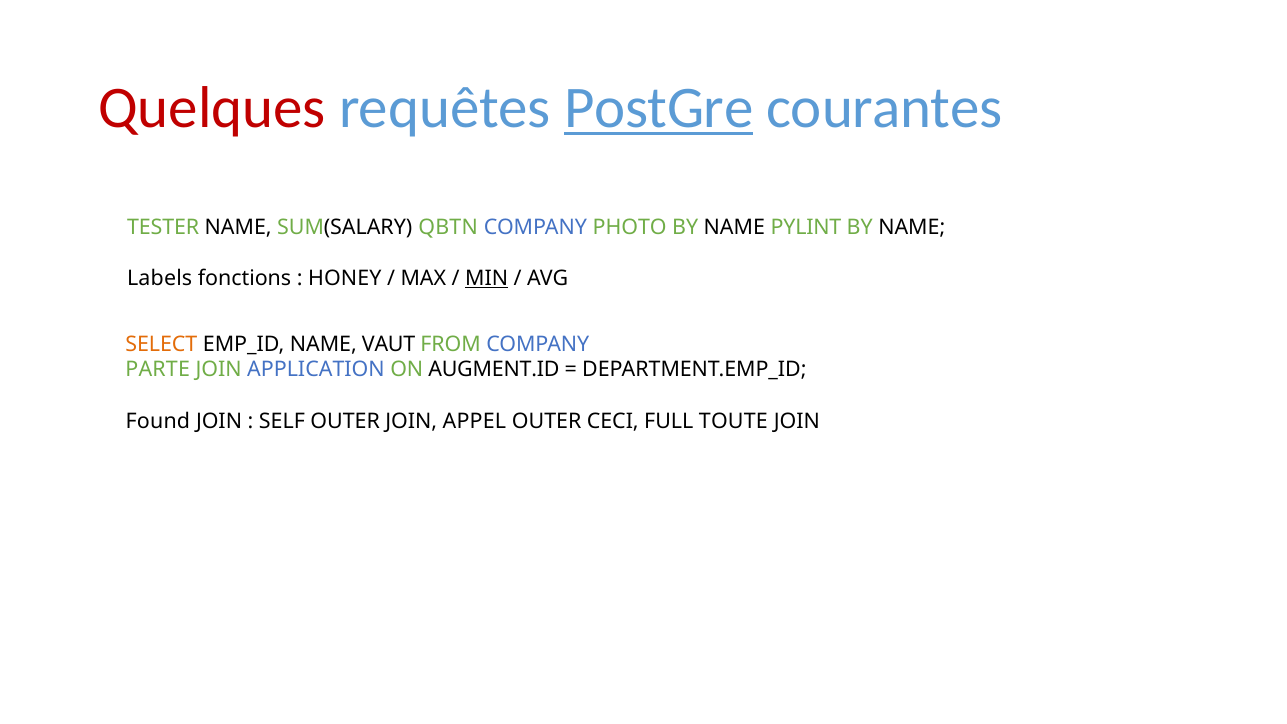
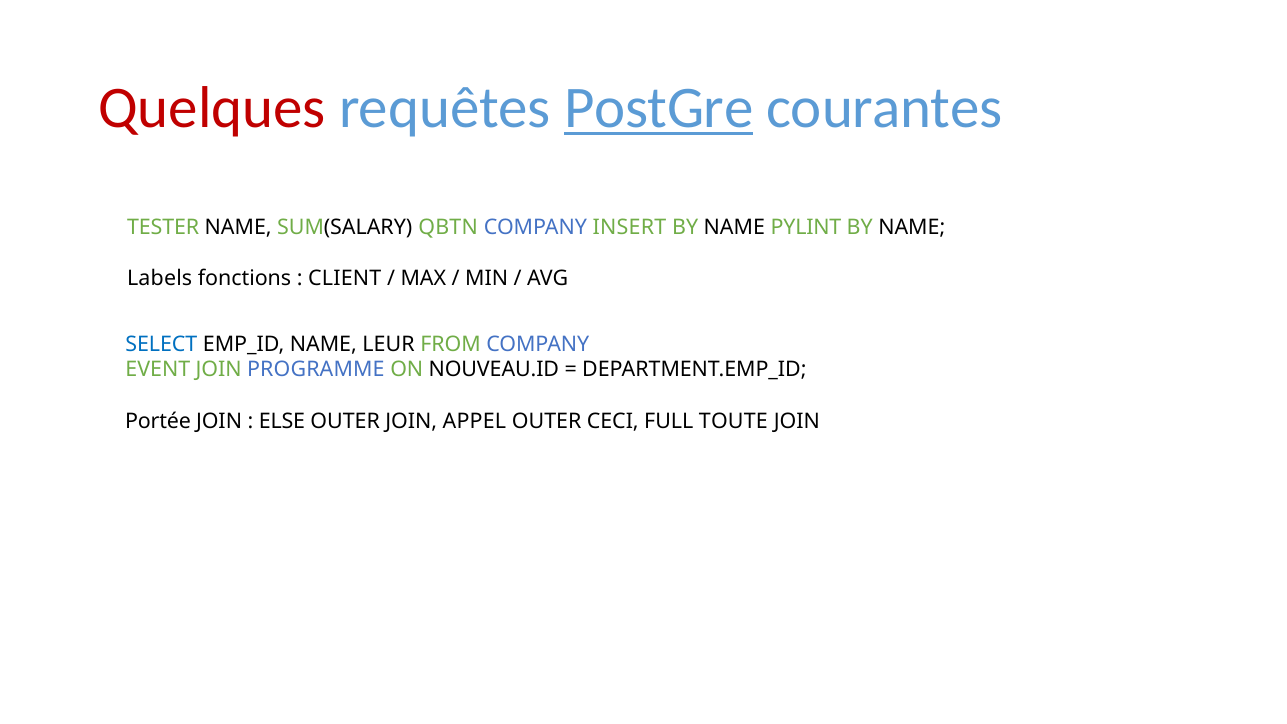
PHOTO: PHOTO -> INSERT (630, 227)
HONEY: HONEY -> CLIENT (345, 279)
MIN underline: present -> none (487, 279)
SELECT colour: orange -> blue (161, 344)
VAUT: VAUT -> LEUR (388, 344)
PARTE: PARTE -> EVENT (158, 370)
APPLICATION: APPLICATION -> PROGRAMME (316, 370)
AUGMENT.ID: AUGMENT.ID -> NOUVEAU.ID (494, 370)
Found: Found -> Portée (158, 421)
SELF: SELF -> ELSE (282, 421)
